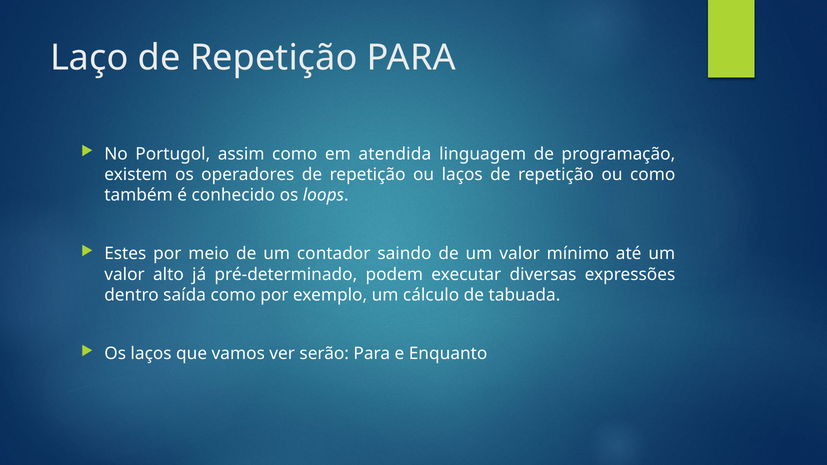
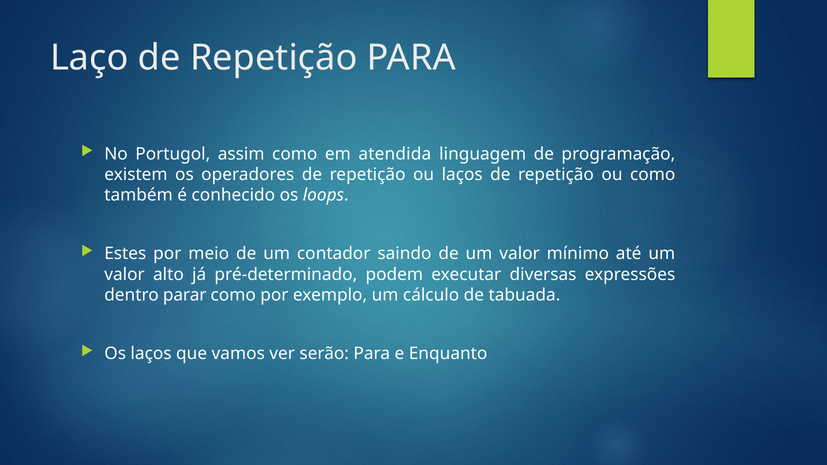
saída: saída -> parar (185, 295)
